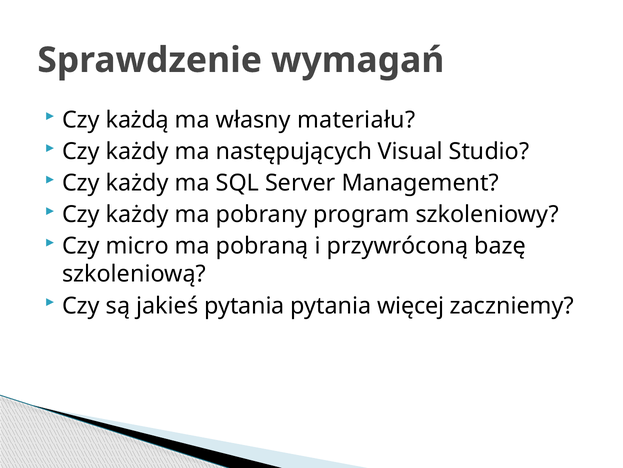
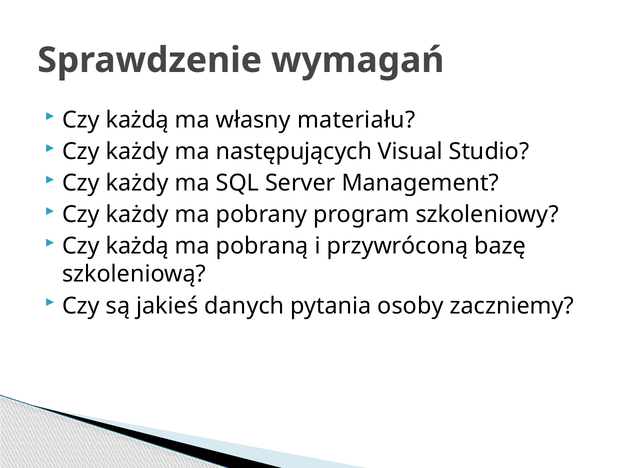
micro: micro -> każdą (137, 246)
jakieś pytania: pytania -> danych (244, 305)
więcej: więcej -> osoby (411, 305)
